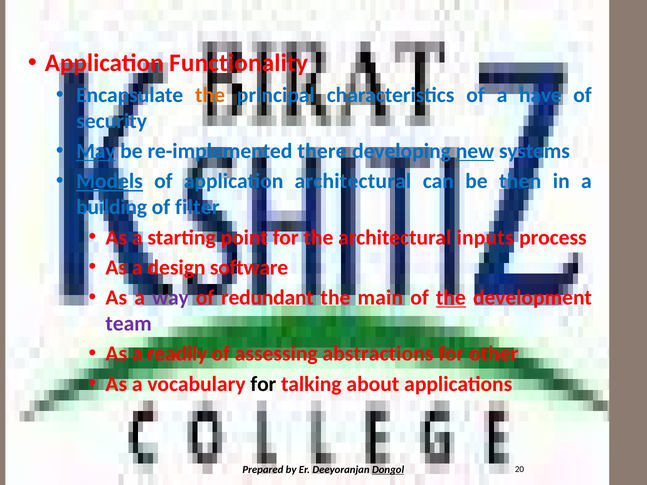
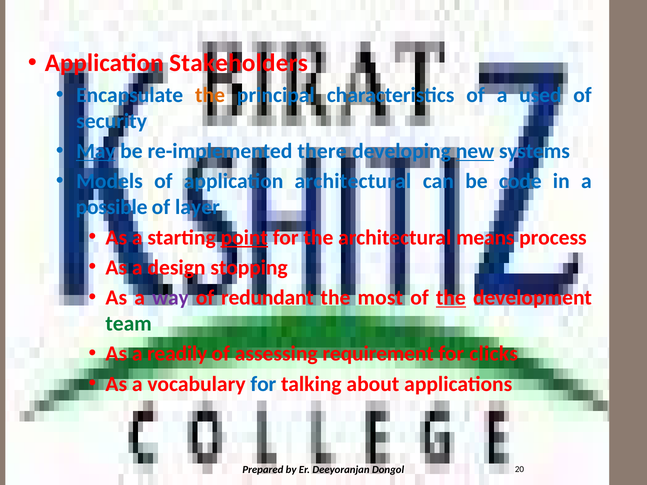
Functionality: Functionality -> Stakeholders (239, 63)
have: have -> used (540, 95)
Models underline: present -> none (109, 181)
then: then -> code (520, 181)
building: building -> possible (112, 207)
filter: filter -> layer (197, 207)
point underline: none -> present (244, 238)
inputs: inputs -> means (485, 238)
software: software -> stopping (249, 268)
main: main -> most (380, 298)
team colour: purple -> green (129, 324)
abstractions: abstractions -> requirement (378, 354)
other: other -> clicks (494, 354)
for colour: black -> blue (263, 384)
Dongol underline: present -> none (388, 470)
